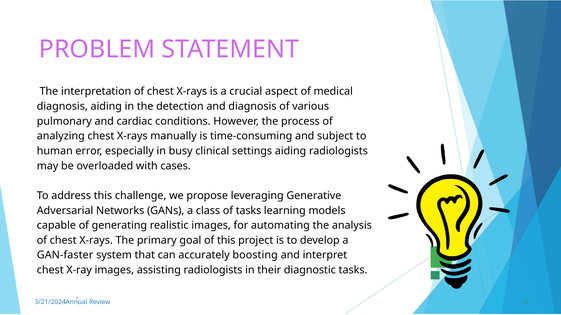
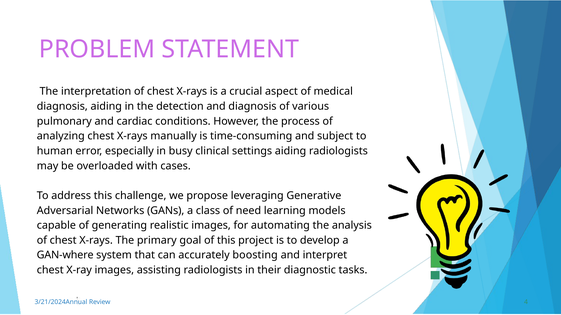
of tasks: tasks -> need (248, 211)
GAN-faster: GAN-faster -> GAN-where (65, 256)
